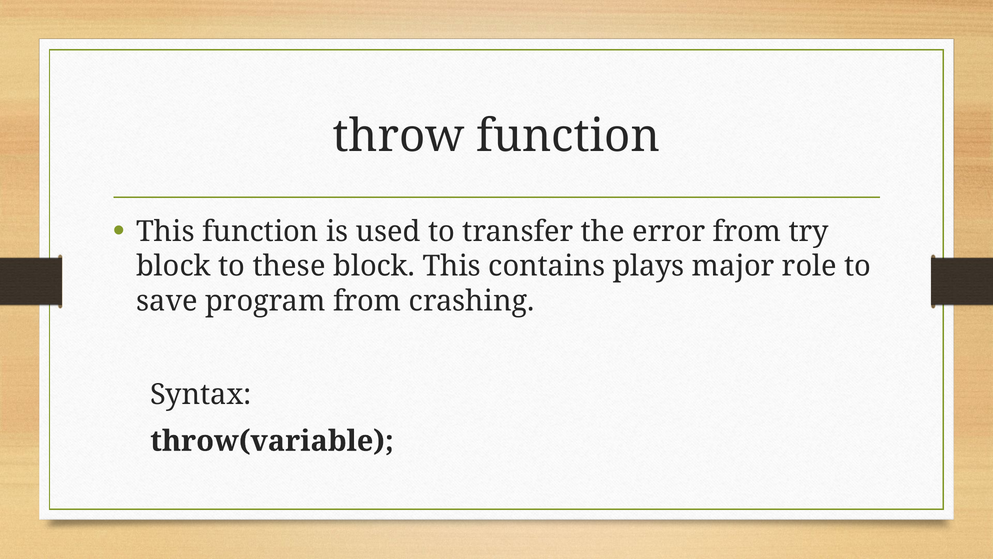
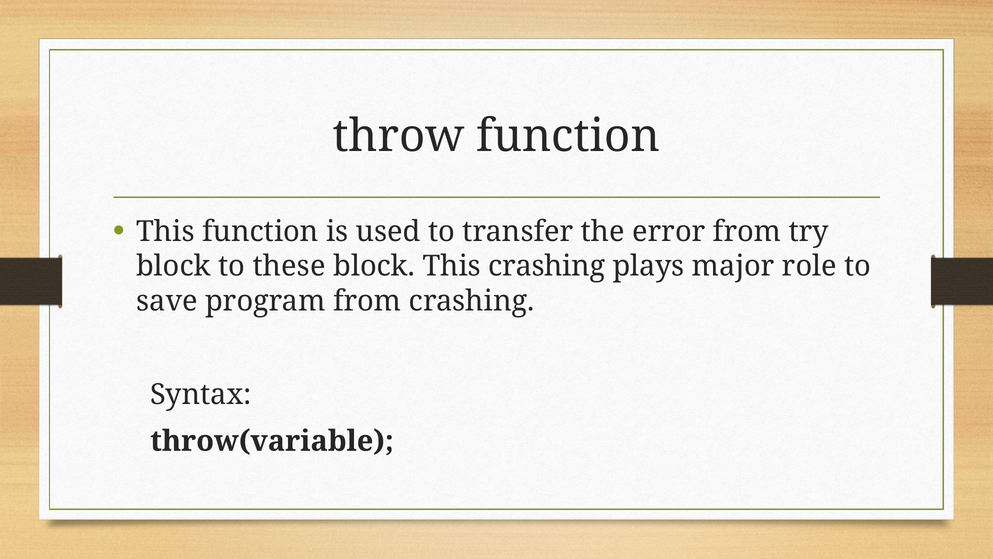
This contains: contains -> crashing (547, 266)
